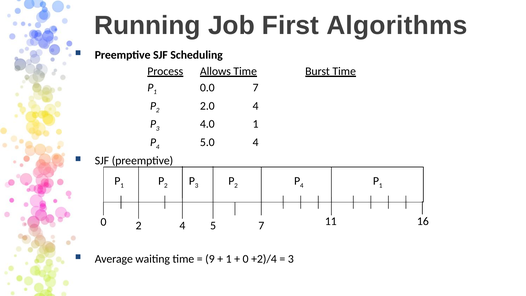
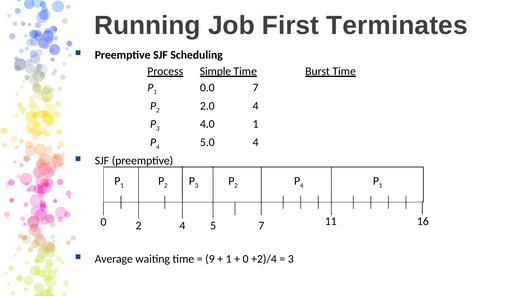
Algorithms: Algorithms -> Terminates (397, 26)
Allows: Allows -> Simple (215, 71)
